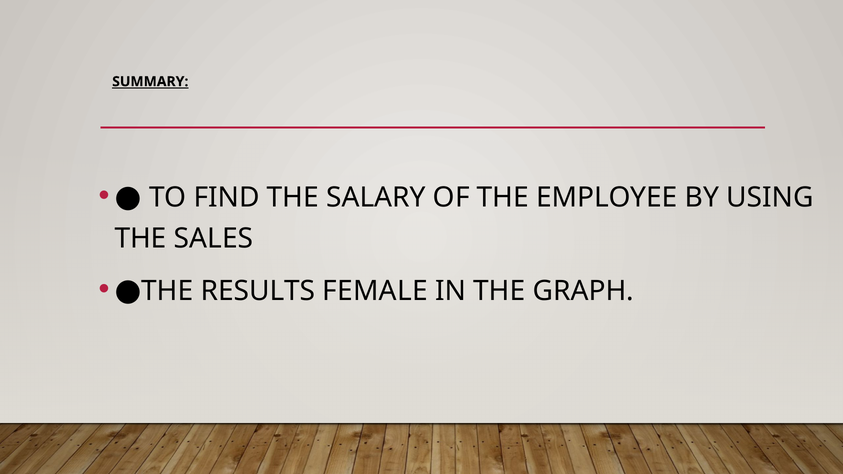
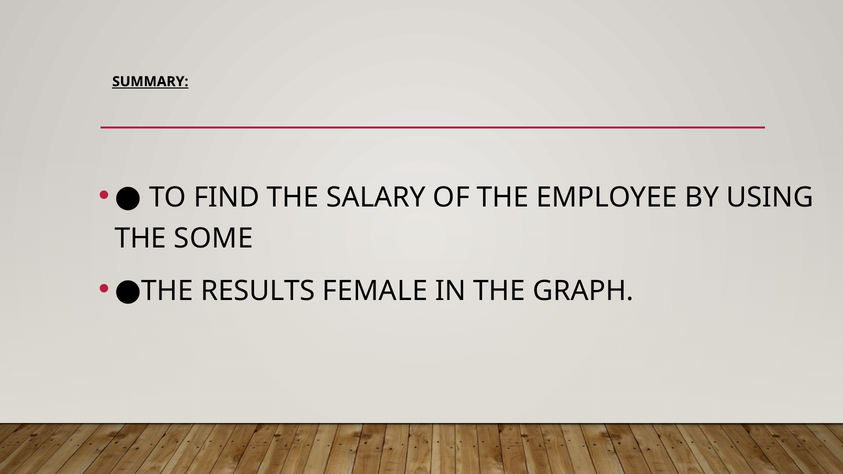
SALES: SALES -> SOME (214, 238)
